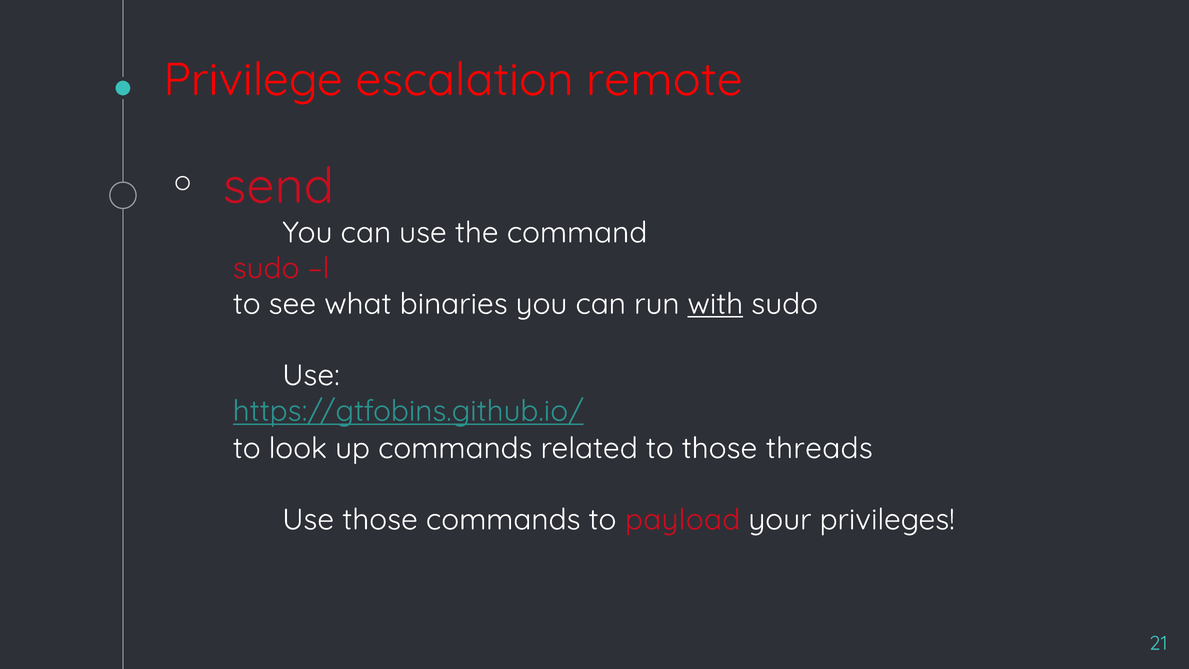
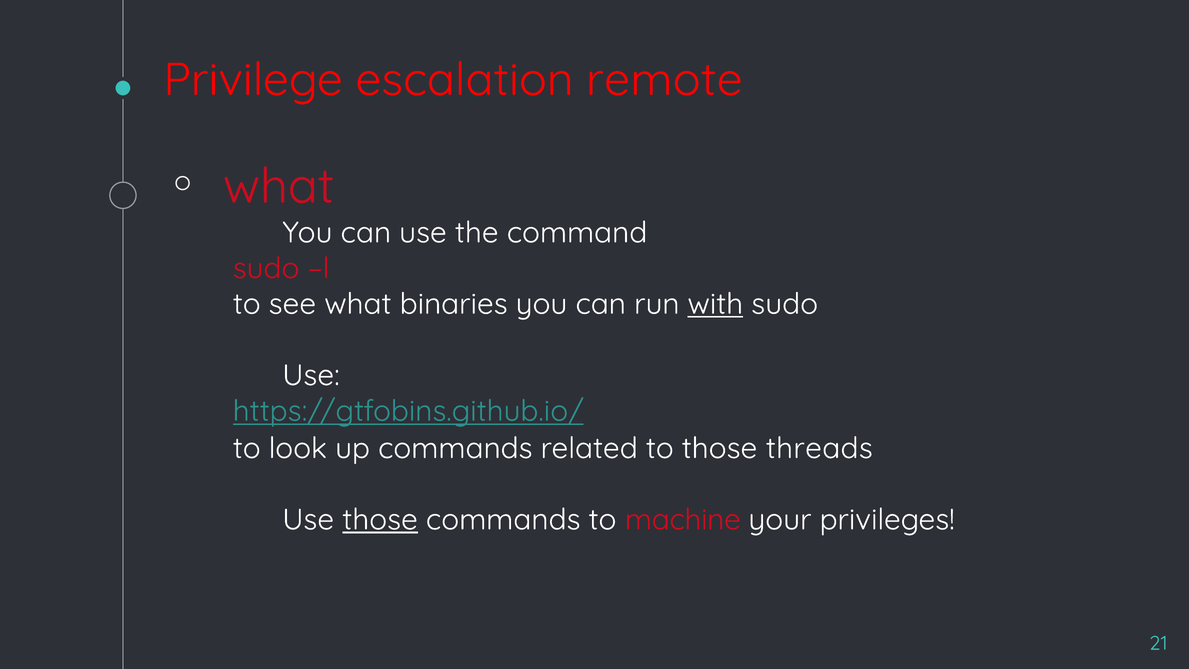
send: send -> what (279, 186)
those underline: none -> present (380, 520)
payload: payload -> machine (683, 520)
